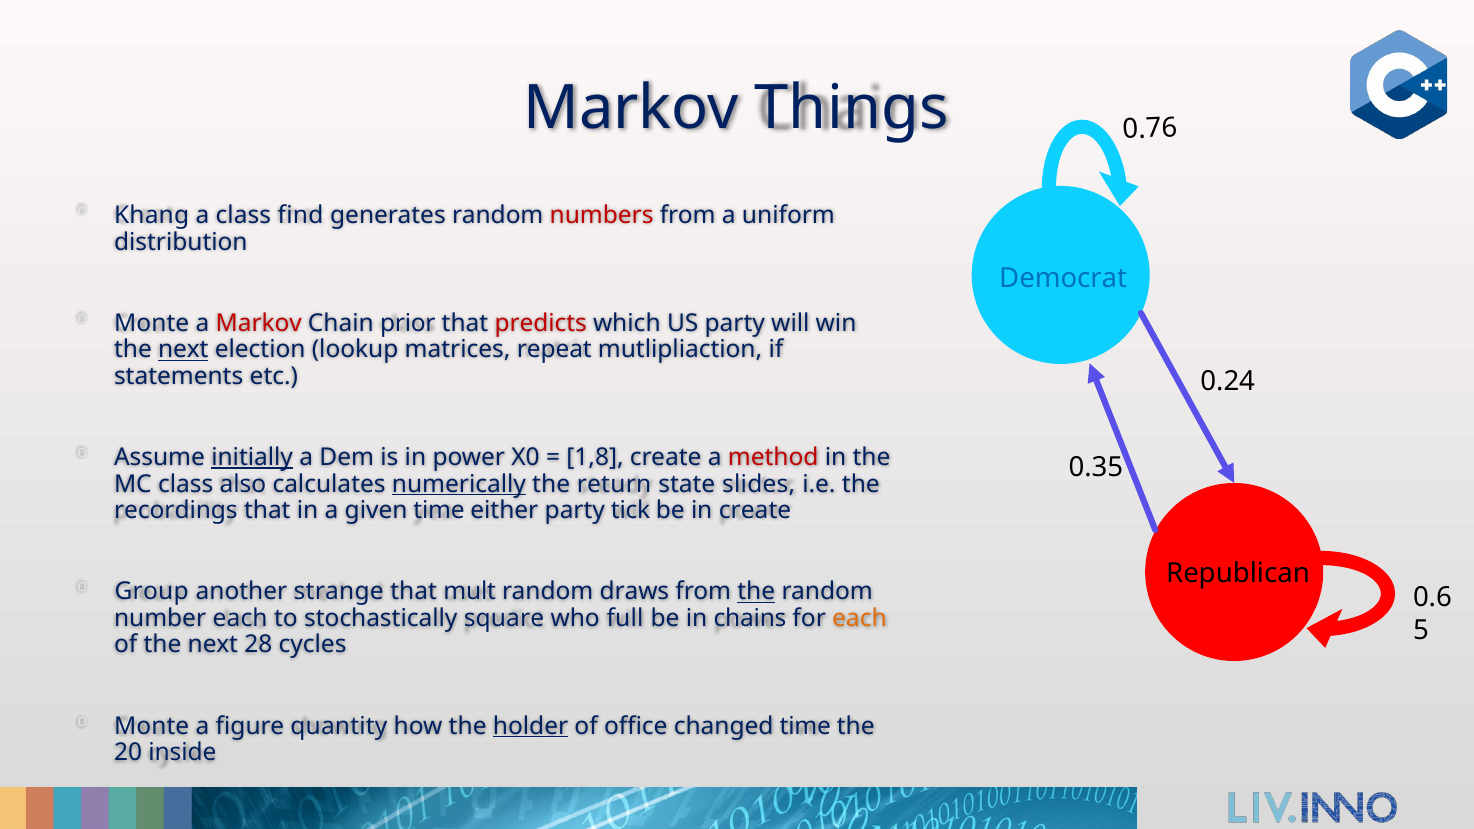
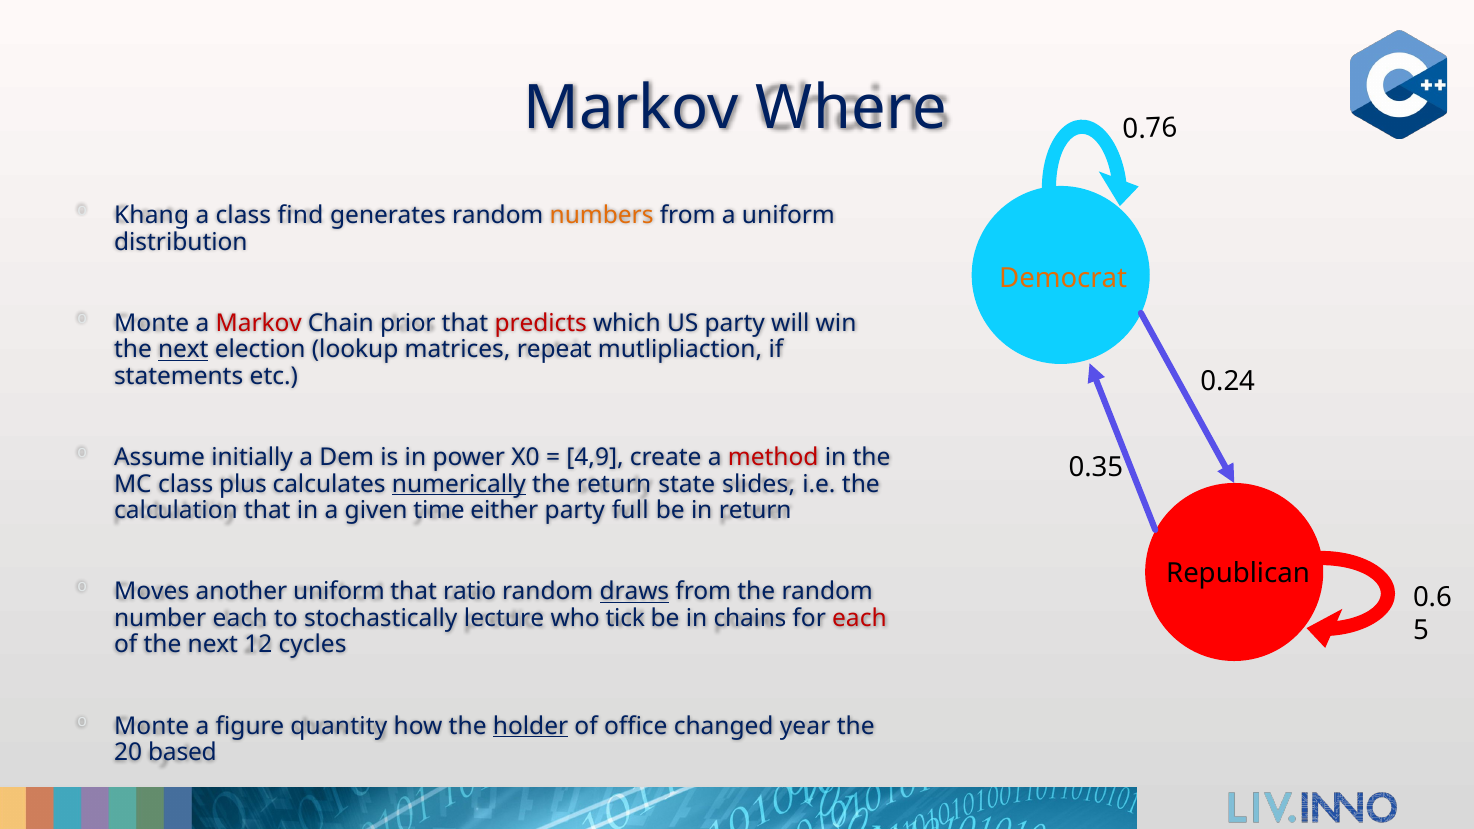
Things: Things -> Where (851, 108)
numbers colour: red -> orange (602, 216)
Democrat colour: blue -> orange (1063, 278)
initially underline: present -> none (252, 458)
1,8: 1,8 -> 4,9 (595, 458)
also: also -> plus (243, 484)
recordings: recordings -> calculation (176, 511)
tick: tick -> full (630, 511)
in create: create -> return (755, 511)
Group: Group -> Moves (152, 592)
another strange: strange -> uniform (339, 592)
mult: mult -> ratio (470, 592)
draws underline: none -> present (634, 592)
the underline: present -> none (756, 592)
square: square -> lecture (504, 618)
full: full -> tick (625, 618)
each colour: orange -> red (859, 618)
28: 28 -> 12 (258, 645)
changed time: time -> year (805, 726)
inside: inside -> based (182, 753)
